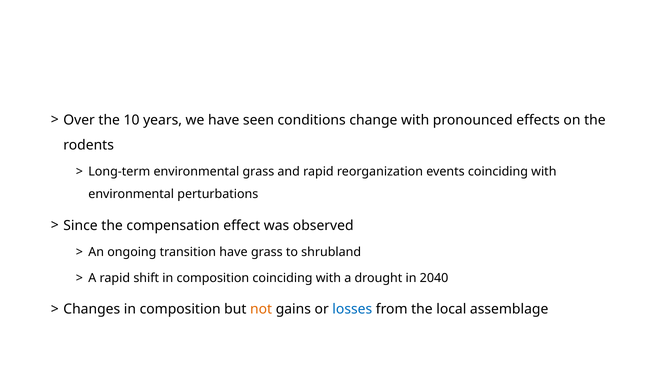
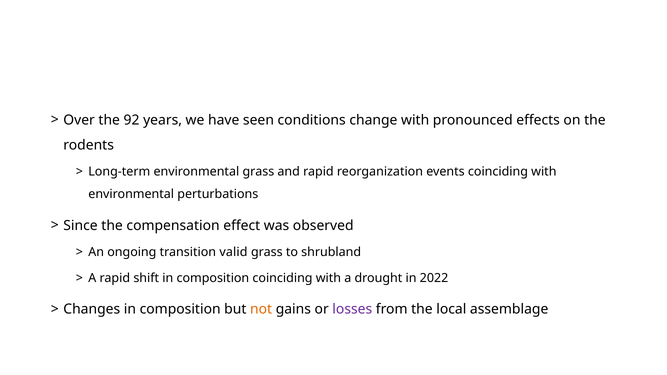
10: 10 -> 92 (132, 120)
transition have: have -> valid (233, 252)
2040: 2040 -> 2022 (434, 278)
losses colour: blue -> purple (352, 310)
